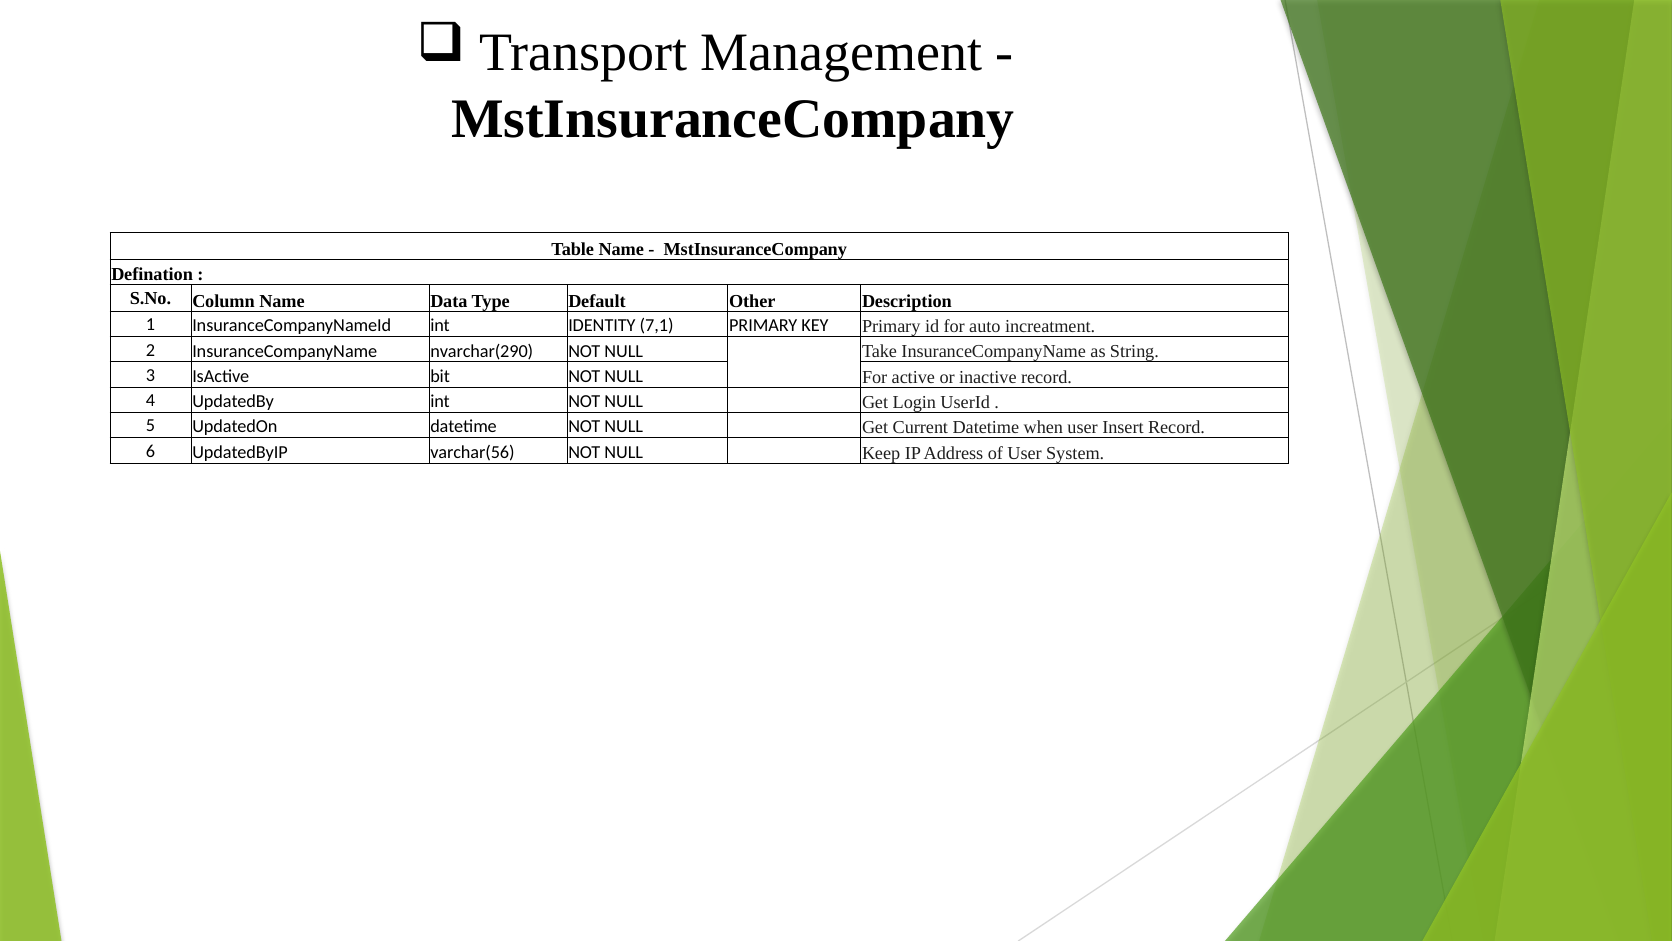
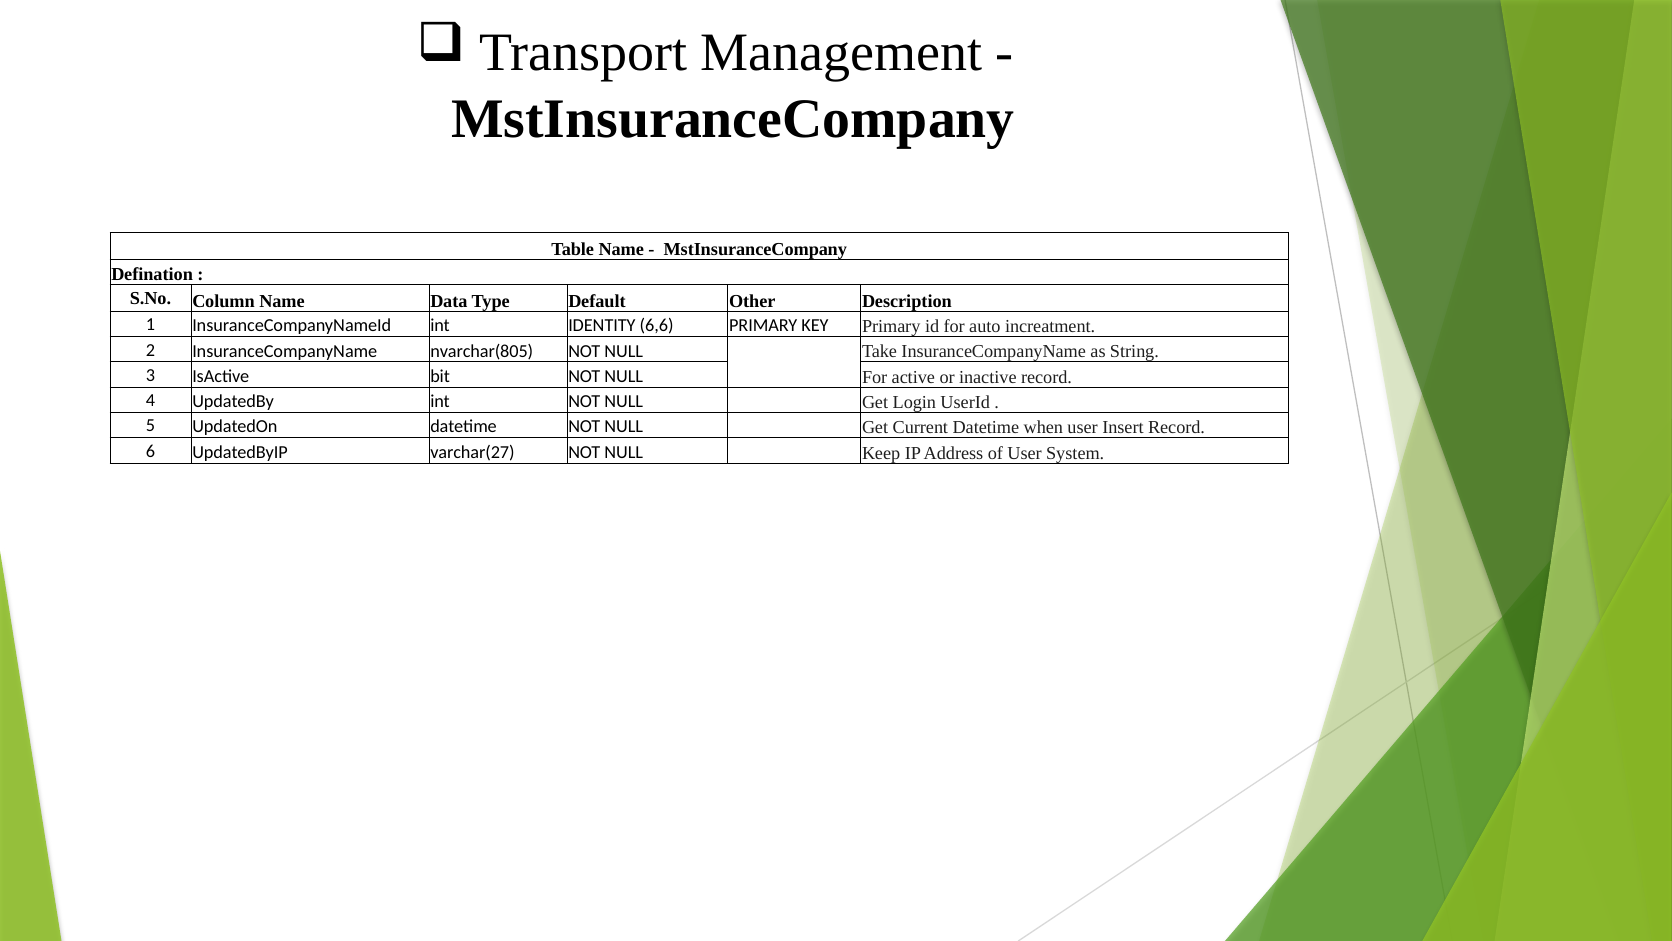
7,1: 7,1 -> 6,6 (657, 326)
nvarchar(290: nvarchar(290 -> nvarchar(805 (482, 351)
varchar(56: varchar(56 -> varchar(27 (472, 452)
